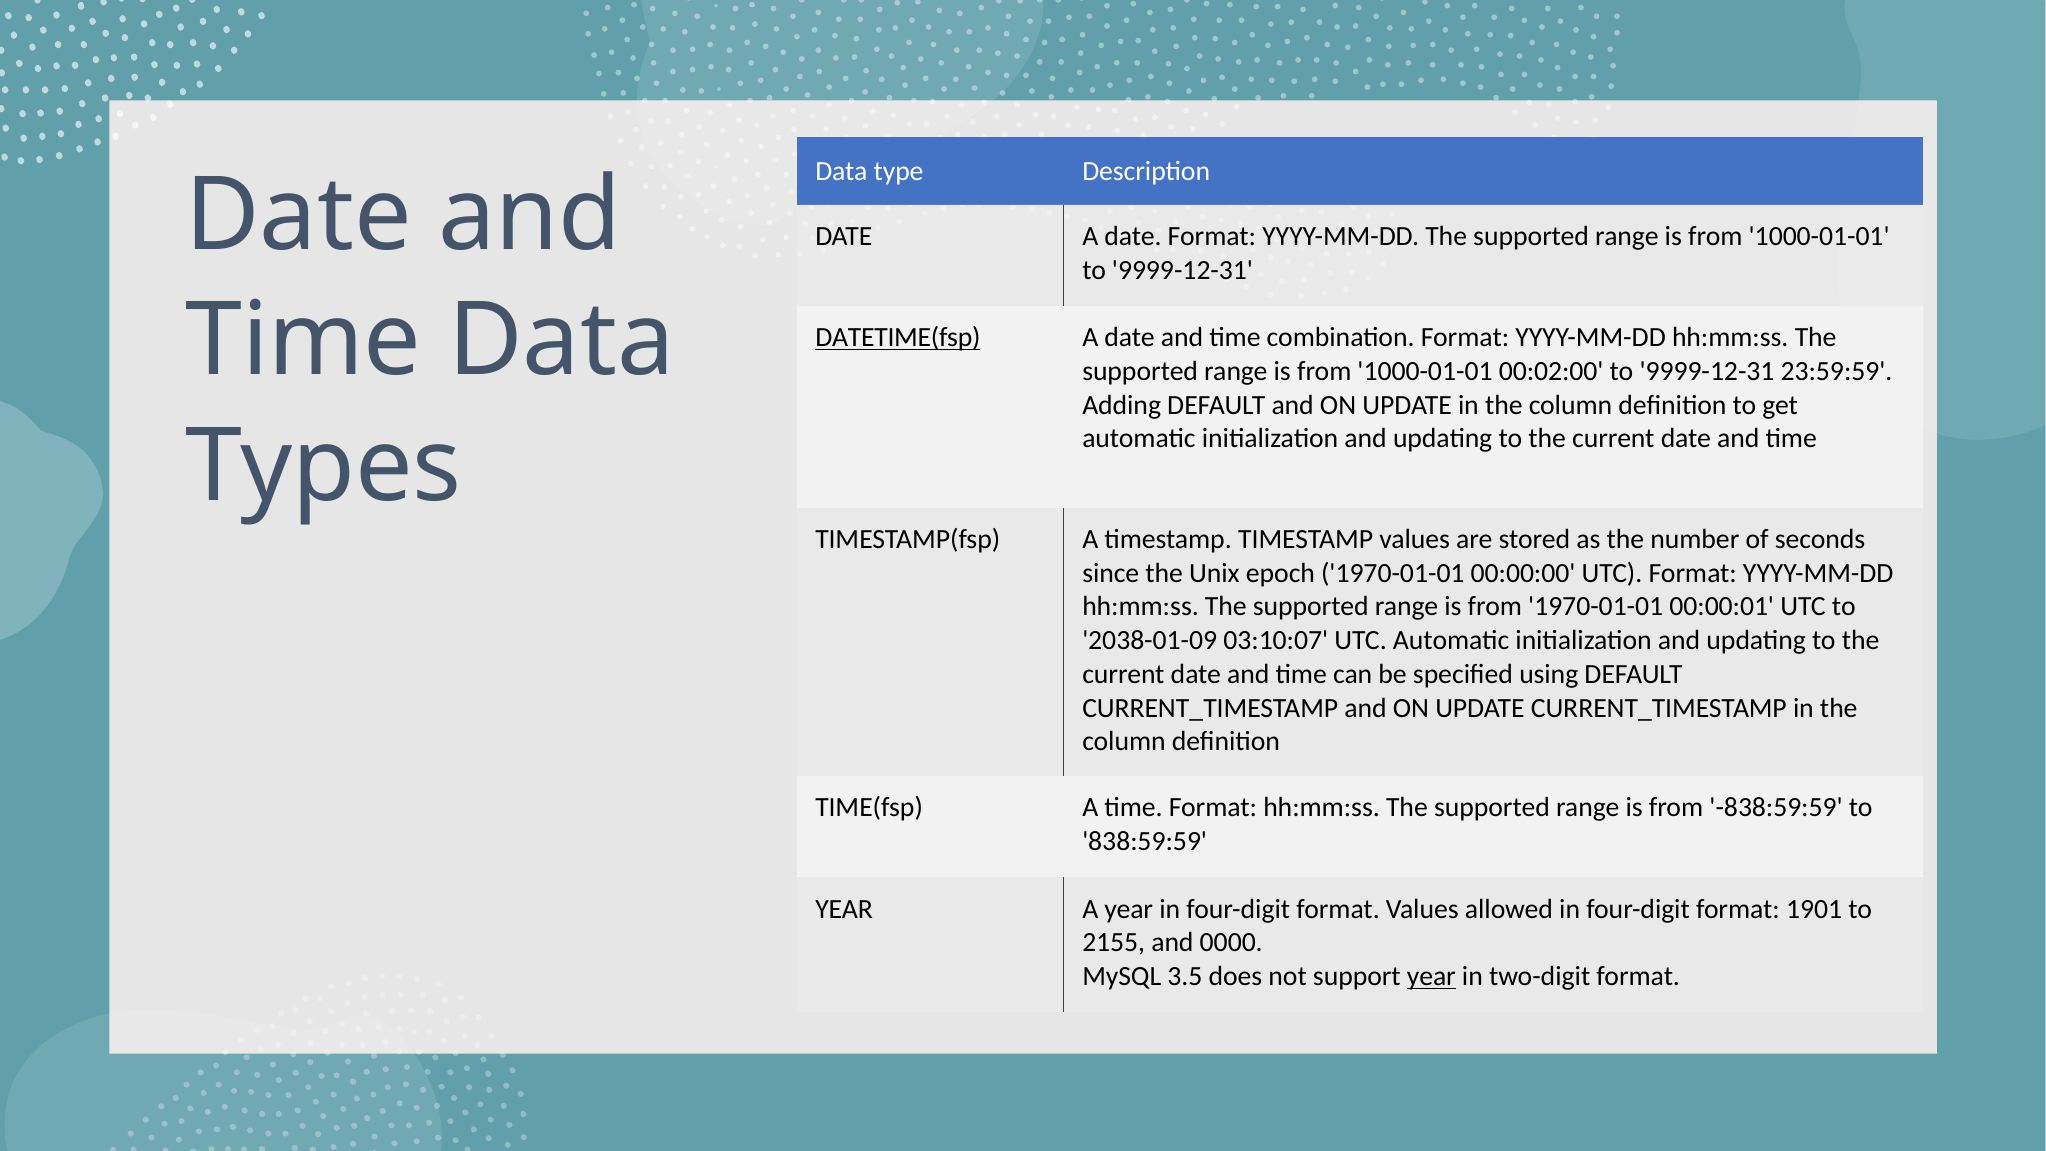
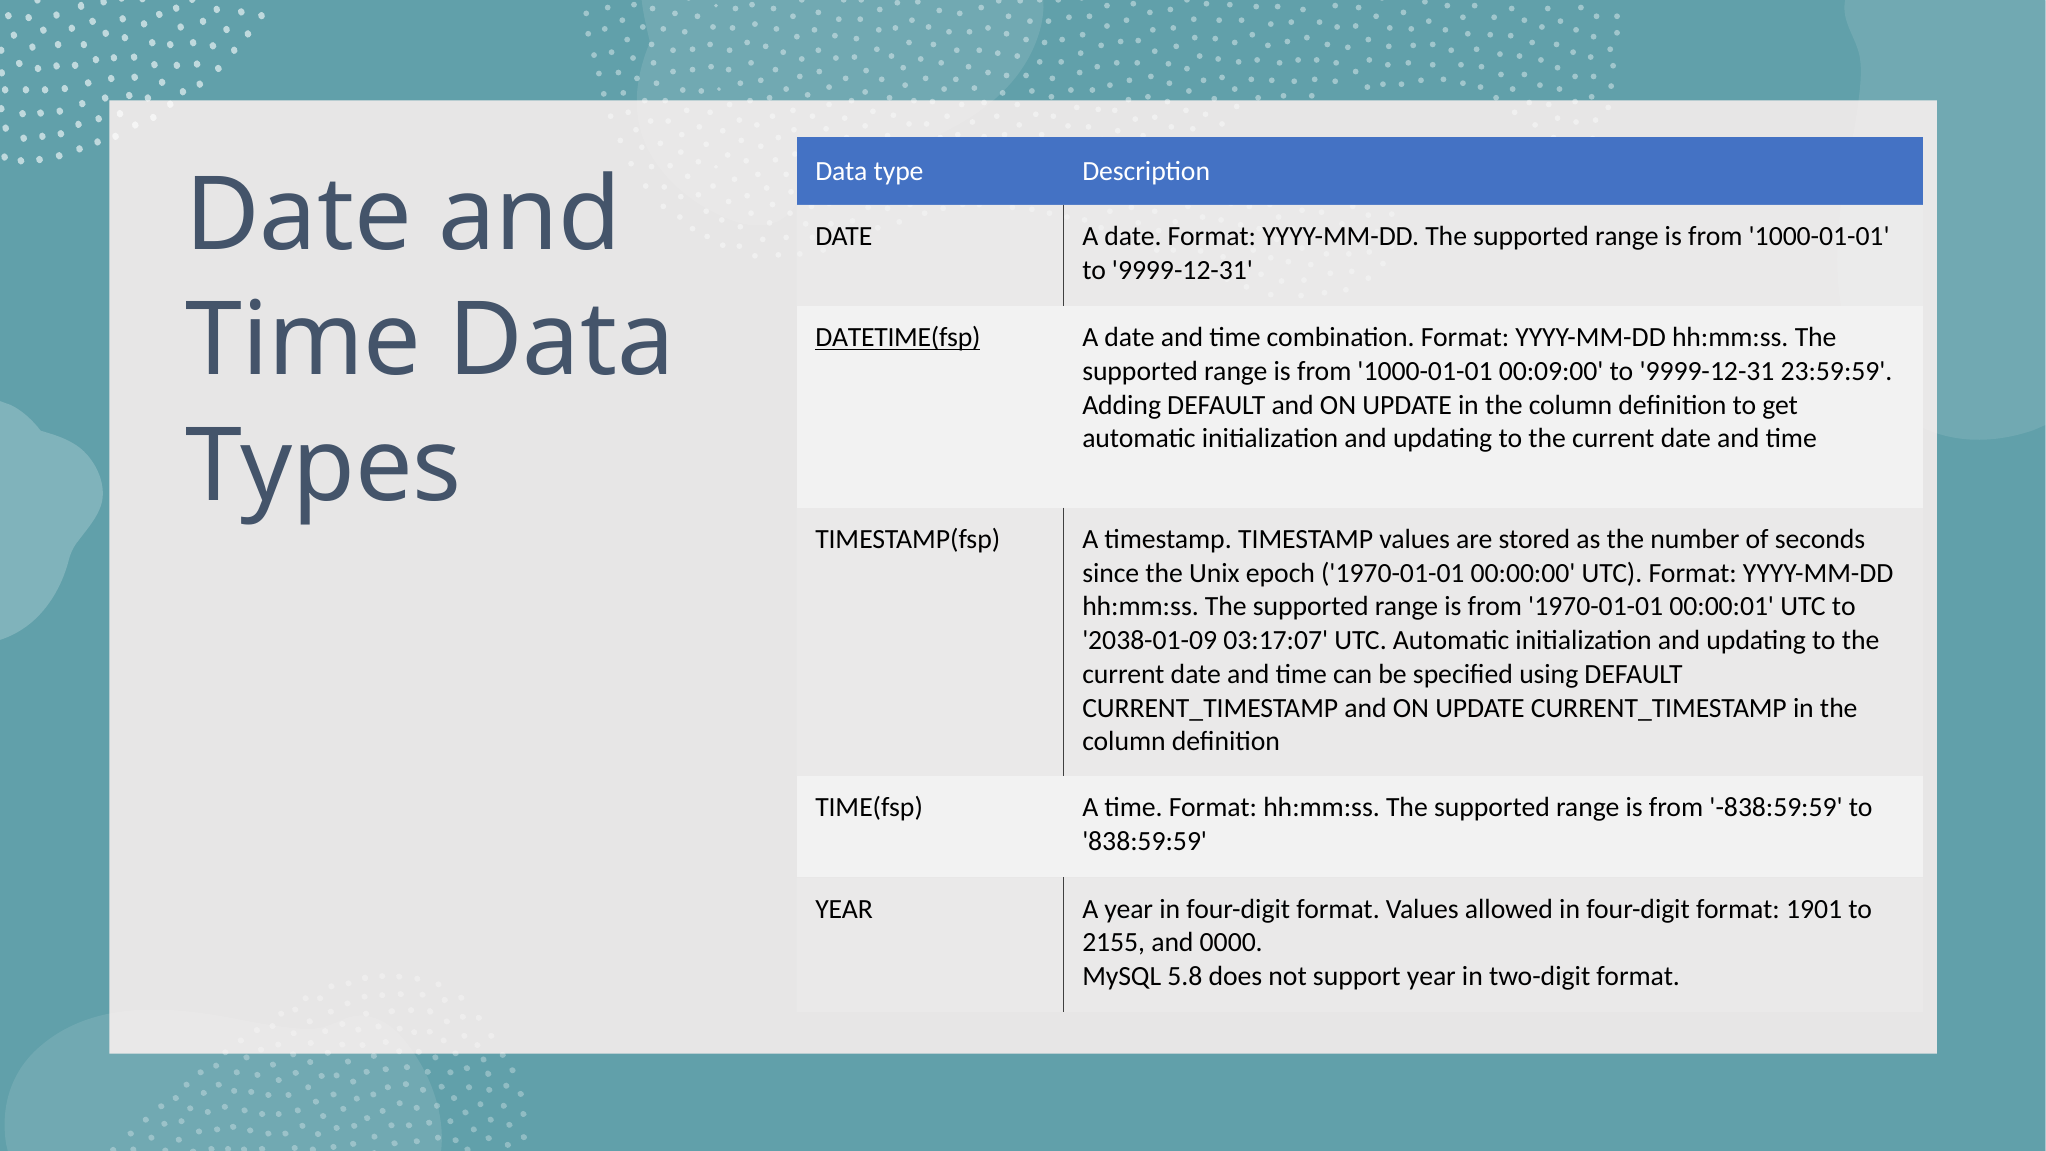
00:02:00: 00:02:00 -> 00:09:00 (1551, 371)
03:10:07: 03:10:07 -> 03:17:07 (1276, 640)
3.5: 3.5 -> 5.8 (1185, 976)
year underline: present -> none (1431, 976)
